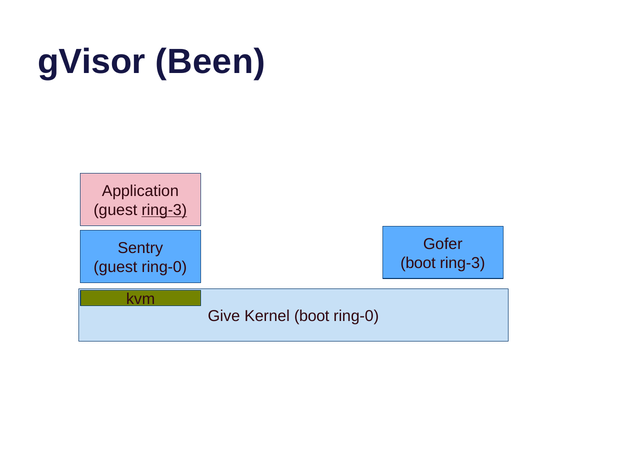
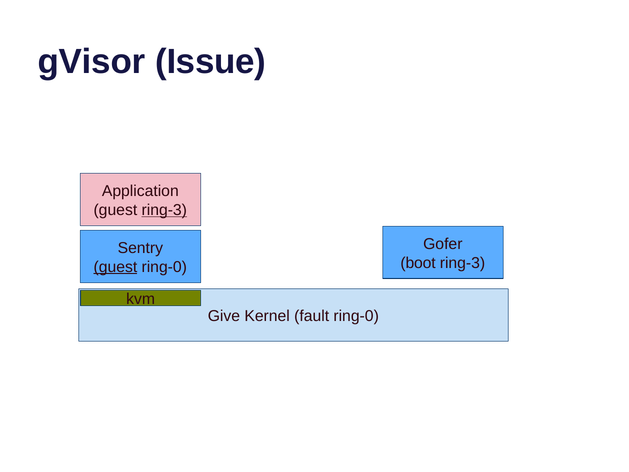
Been: Been -> Issue (211, 62)
guest underline: none -> present (115, 267)
Kernel boot: boot -> fault (312, 316)
